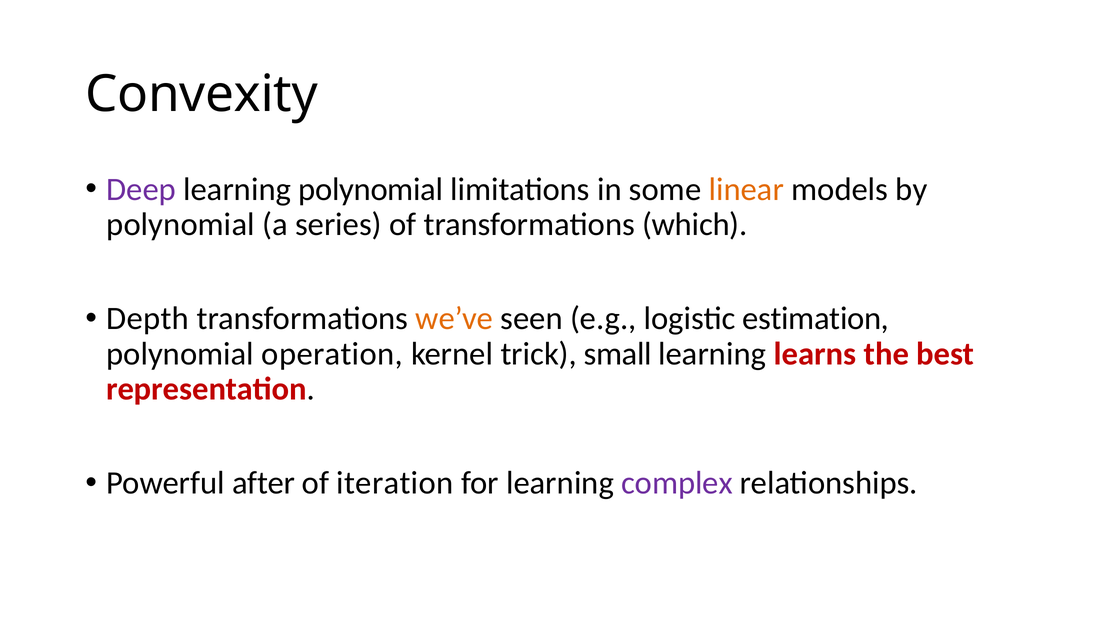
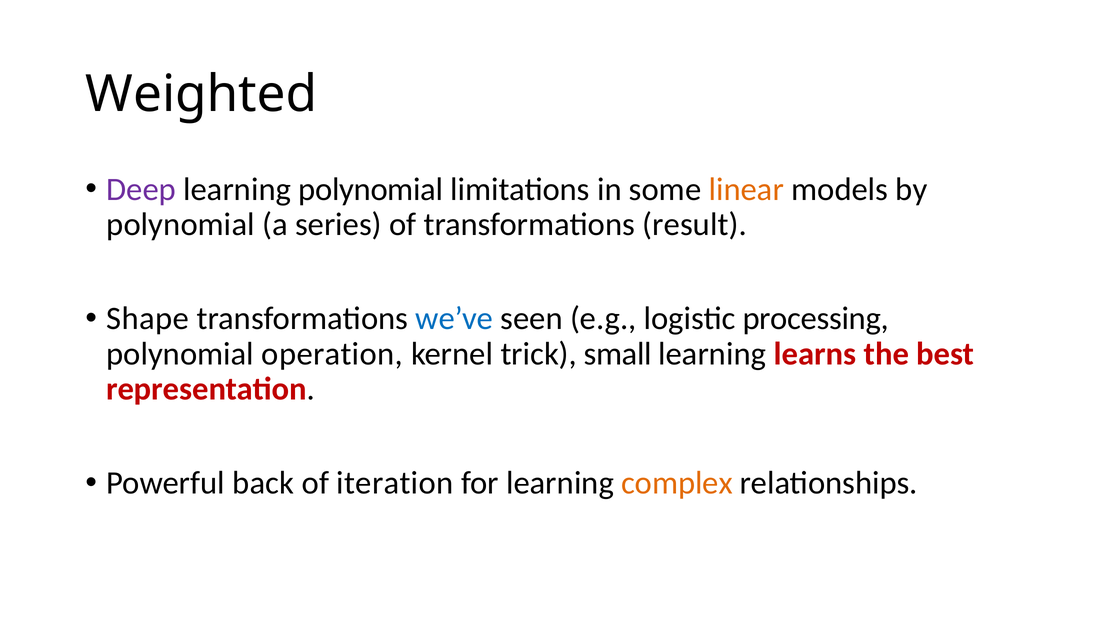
Convexity: Convexity -> Weighted (201, 94)
which: which -> result (695, 225)
Depth: Depth -> Shape (148, 319)
we’ve colour: orange -> blue (454, 319)
estimation: estimation -> processing (816, 319)
after: after -> back (263, 483)
complex colour: purple -> orange (677, 483)
